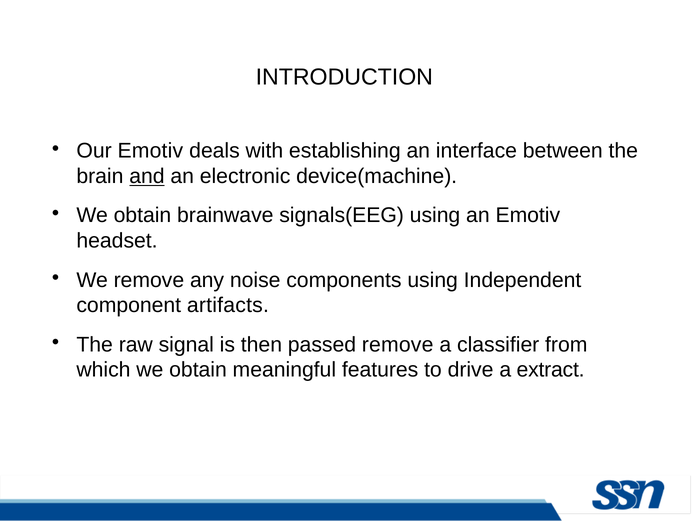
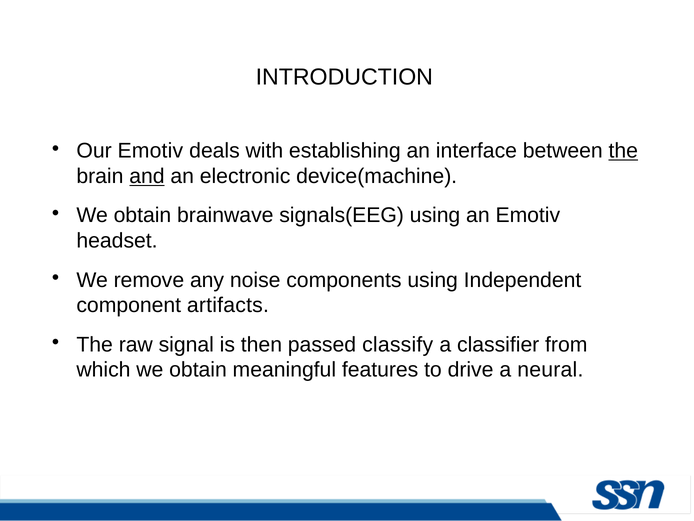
the underline: none -> present (623, 151)
passed remove: remove -> classify (398, 344)
extract: extract -> neural (550, 370)
